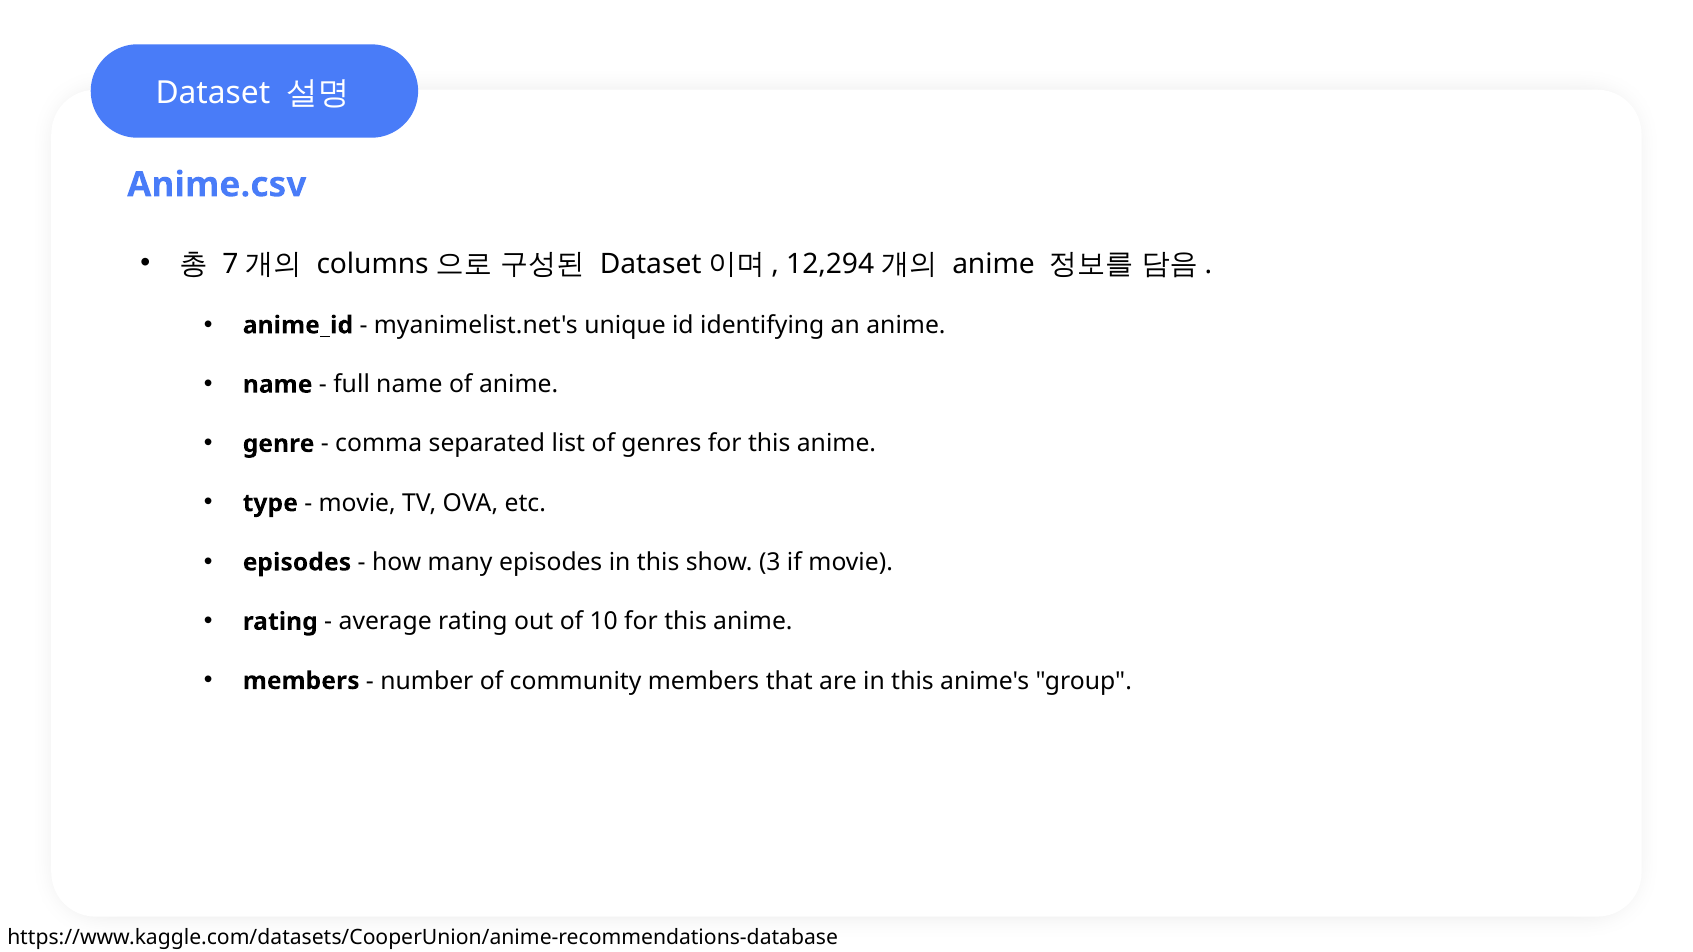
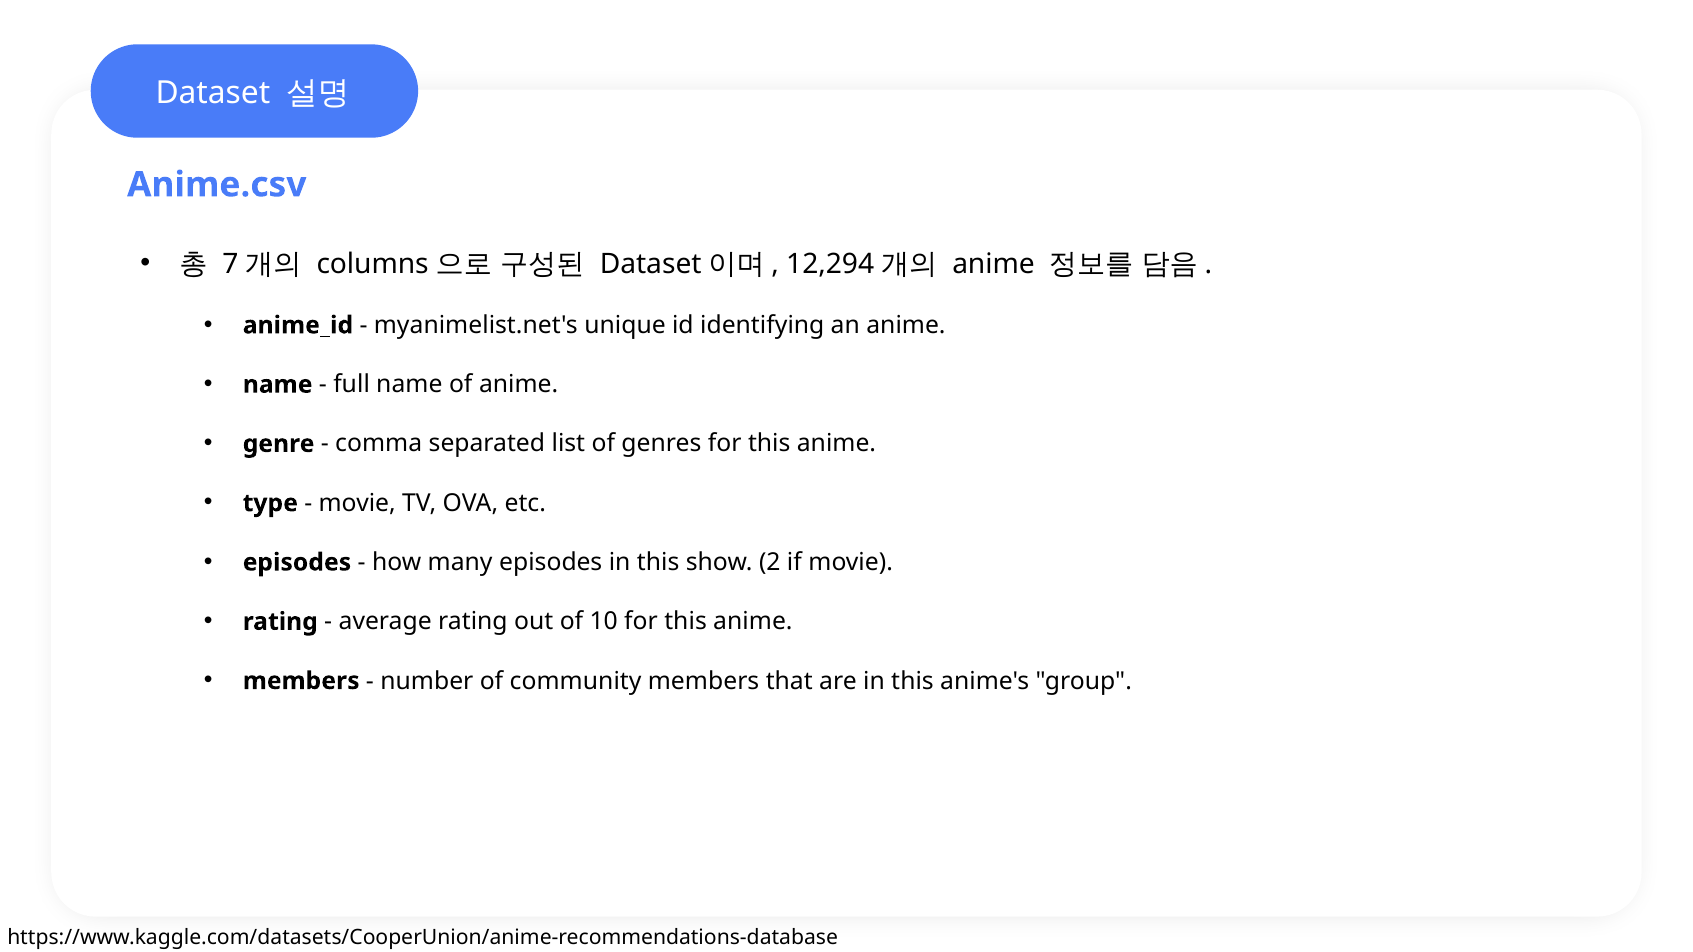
3: 3 -> 2 (770, 563)
